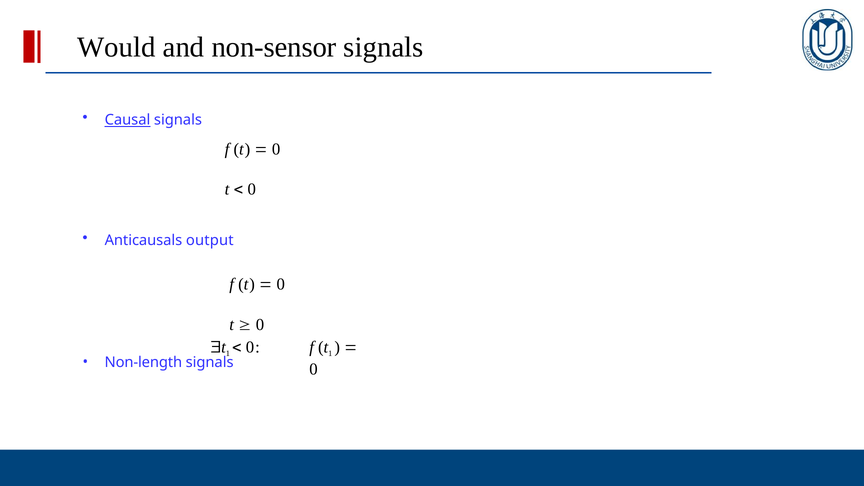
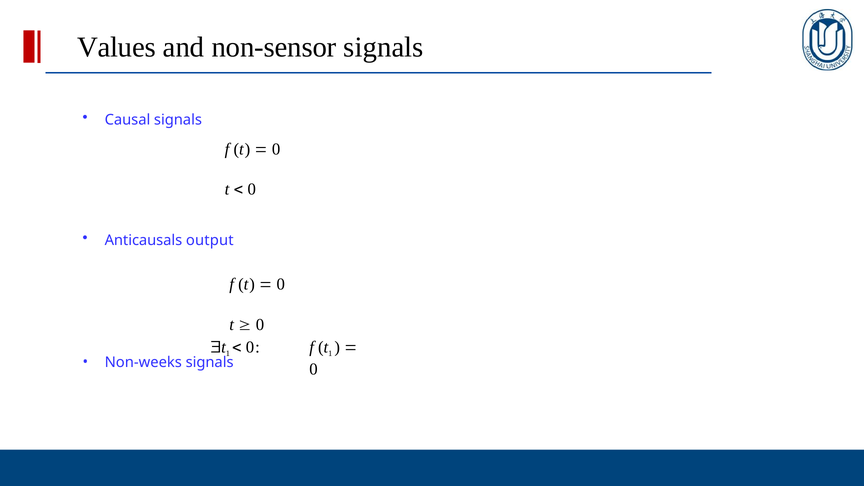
Would: Would -> Values (117, 47)
Causal underline: present -> none (127, 120)
Non-length: Non-length -> Non-weeks (143, 362)
